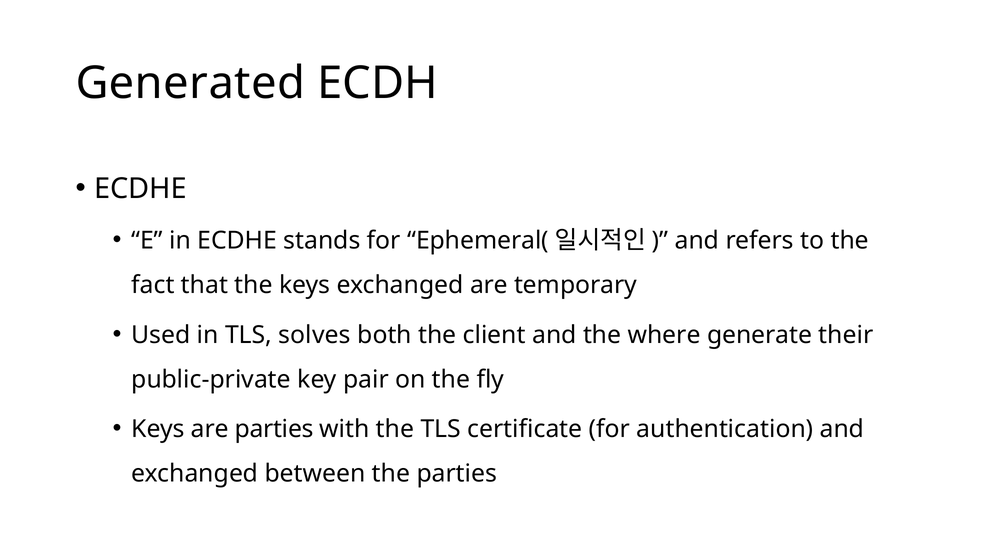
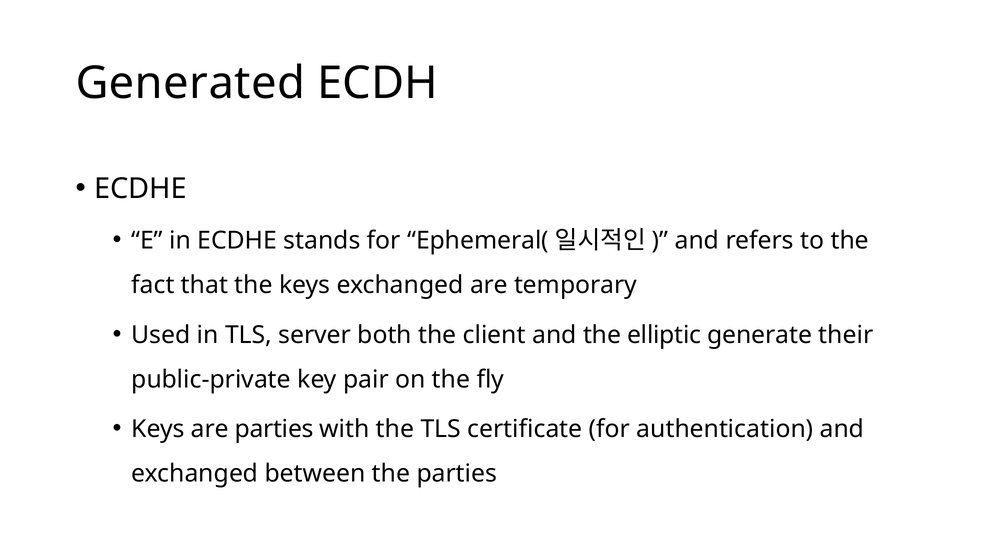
solves: solves -> server (315, 335)
where: where -> elliptic (664, 335)
